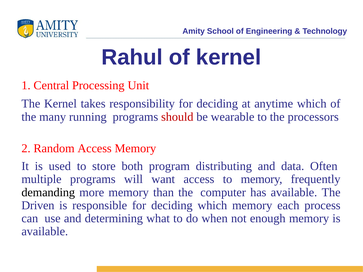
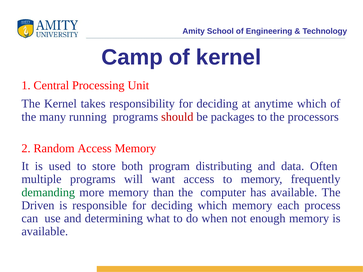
Rahul: Rahul -> Camp (132, 57)
wearable: wearable -> packages (233, 117)
demanding colour: black -> green (48, 192)
